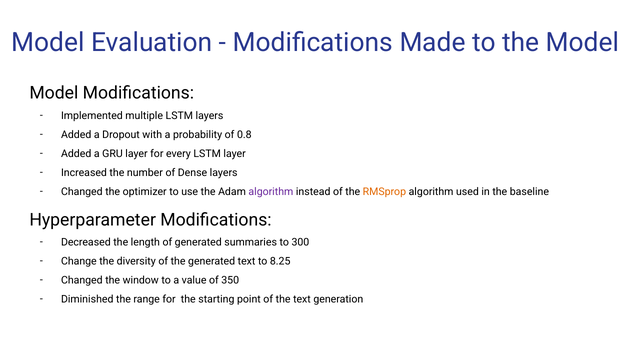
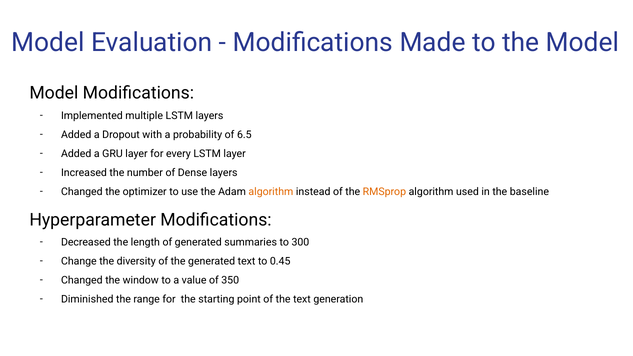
0.8: 0.8 -> 6.5 (244, 135)
algorithm colour: purple -> orange (271, 192)
8.25: 8.25 -> 0.45 (280, 261)
